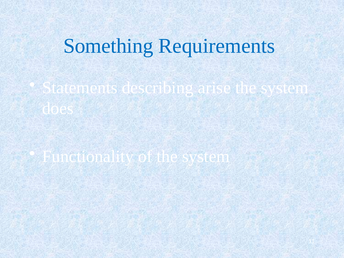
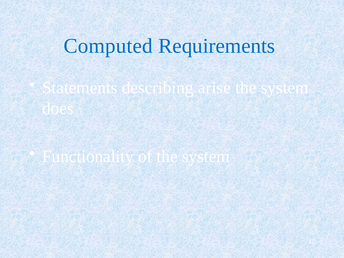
Something: Something -> Computed (108, 46)
